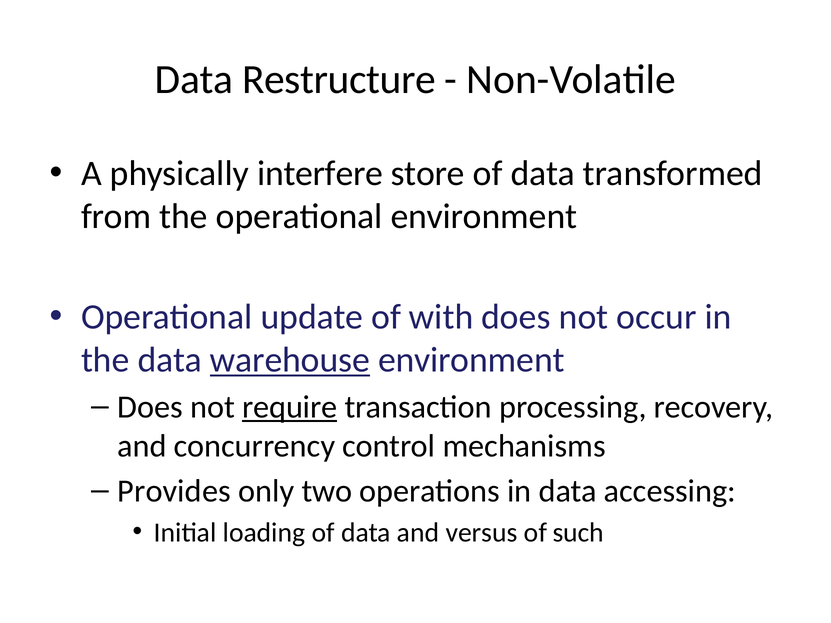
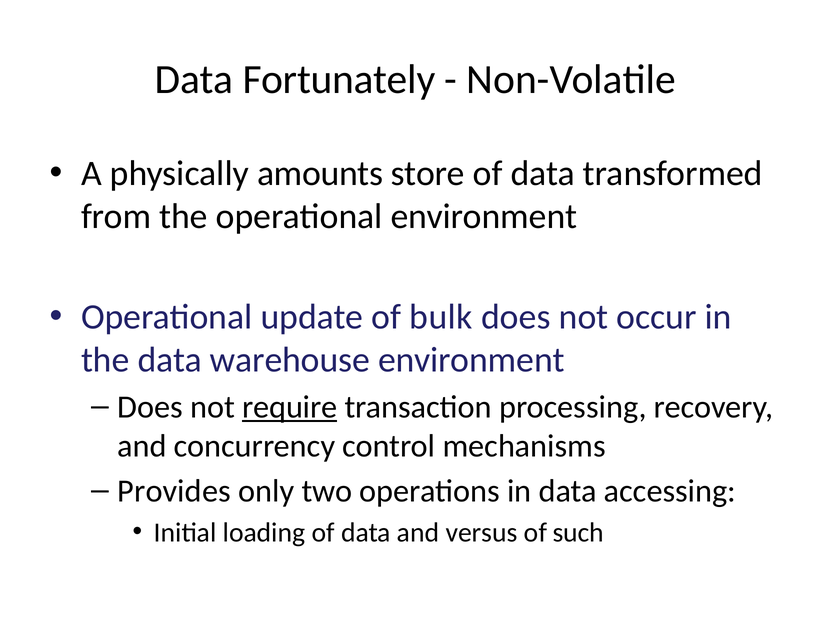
Restructure: Restructure -> Fortunately (339, 80)
interfere: interfere -> amounts (320, 174)
with: with -> bulk (441, 317)
warehouse underline: present -> none (290, 360)
